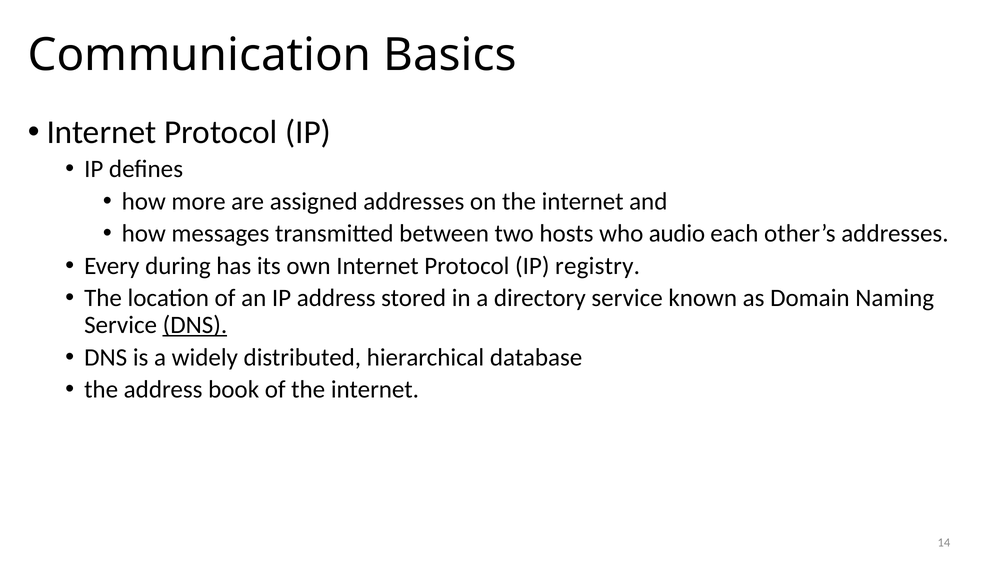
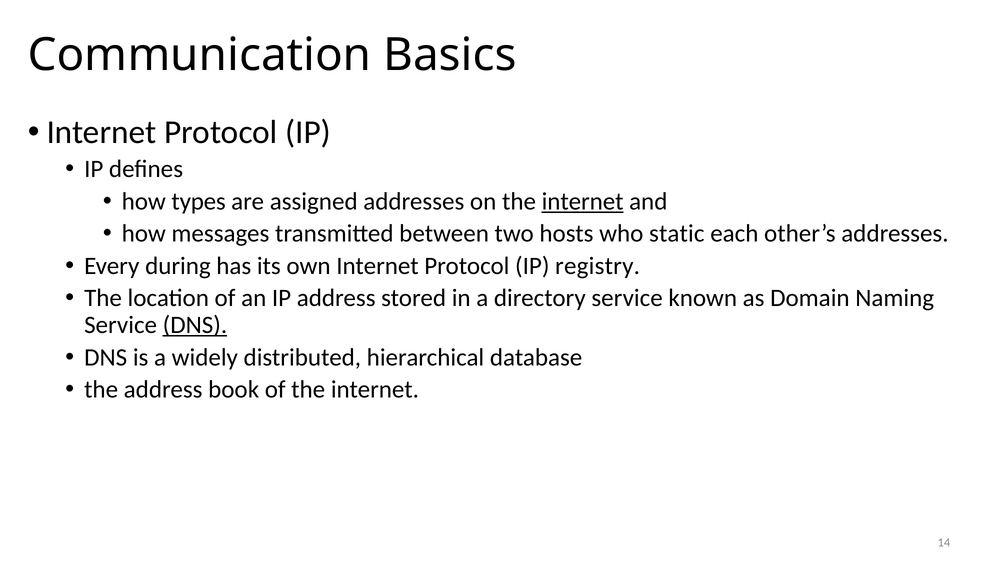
more: more -> types (199, 202)
internet underline: none -> present (583, 202)
audio: audio -> static (677, 234)
